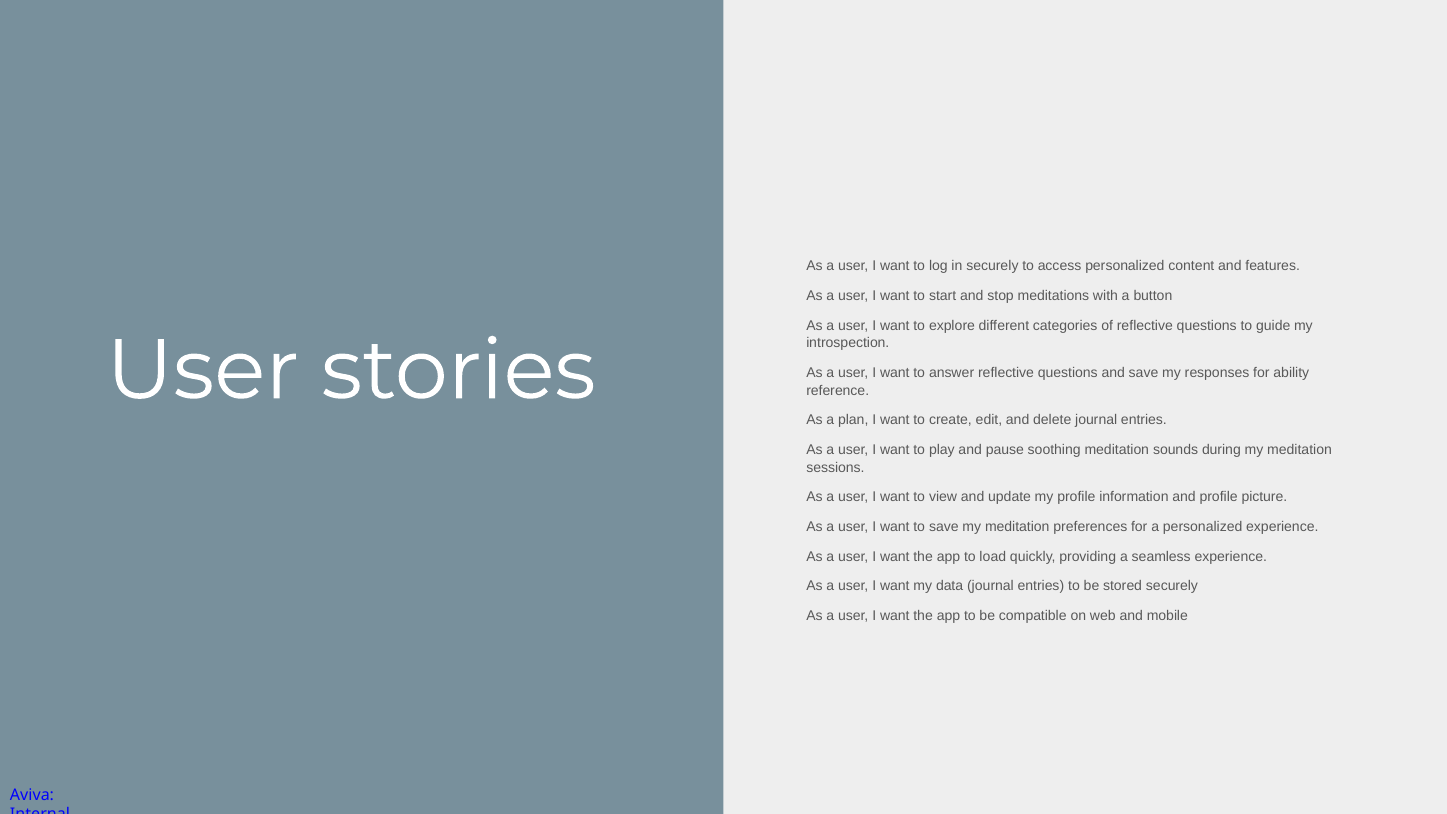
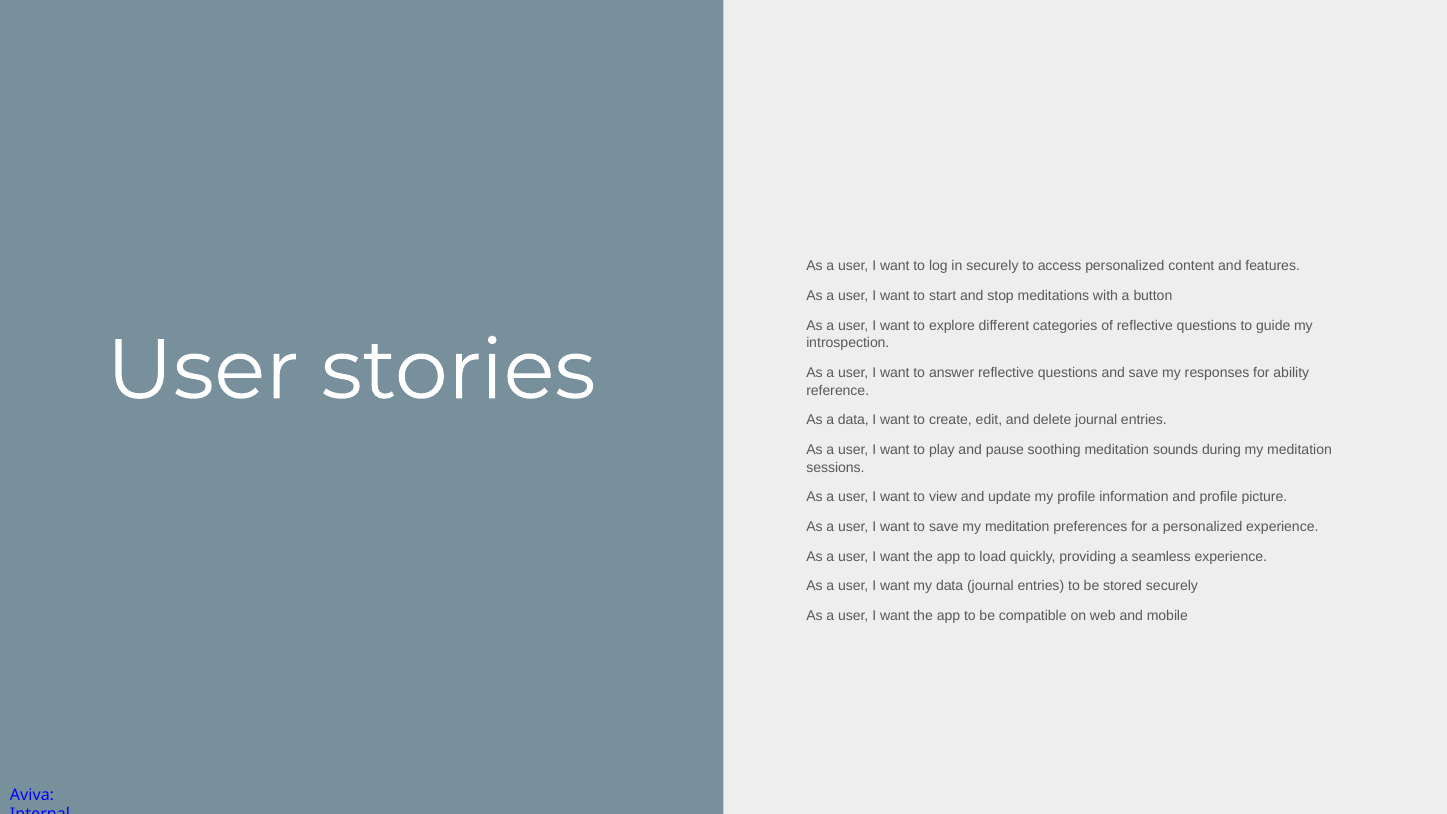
a plan: plan -> data (853, 420)
